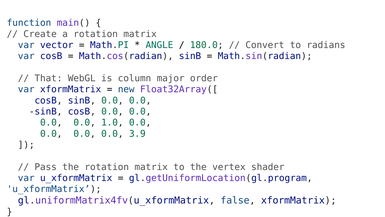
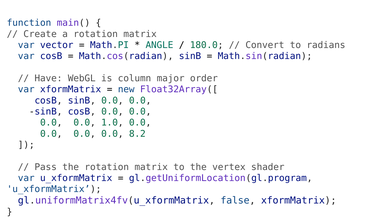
That: That -> Have (48, 78)
3.9: 3.9 -> 8.2 (137, 133)
